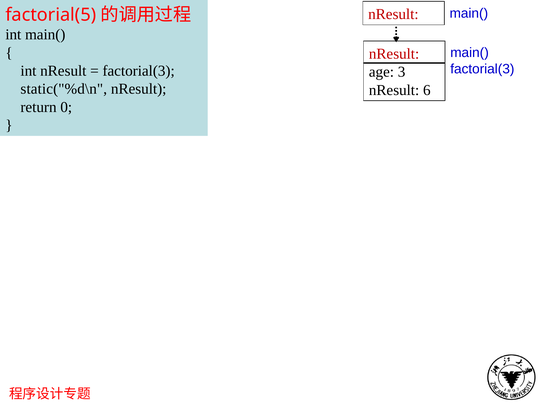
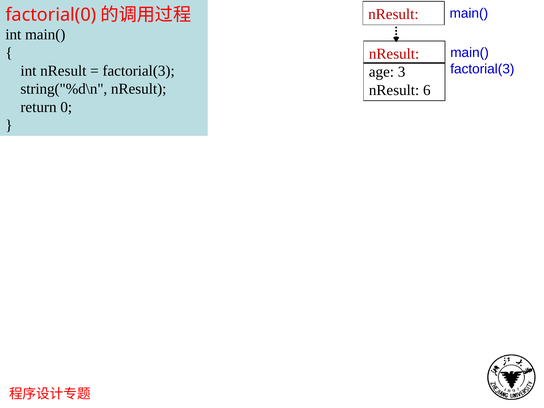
factorial(5: factorial(5 -> factorial(0 (51, 15)
static("%d\n: static("%d\n -> string("%d\n (64, 89)
